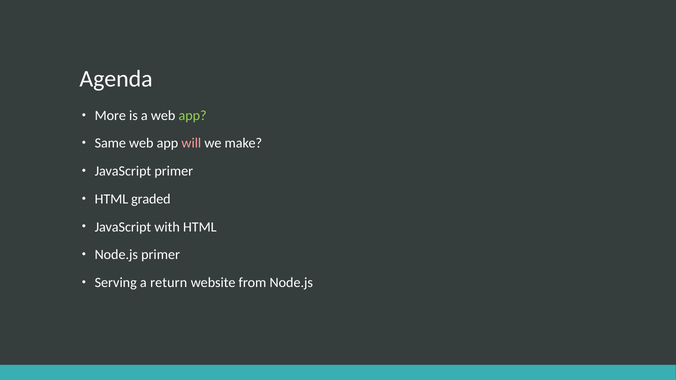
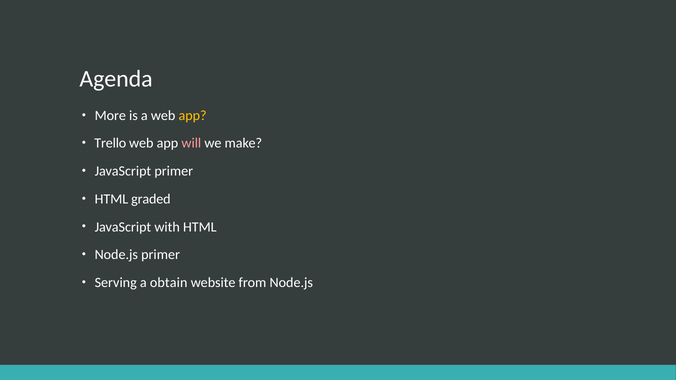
app colour: light green -> yellow (193, 116)
Same: Same -> Trello (110, 143)
return: return -> obtain (169, 283)
